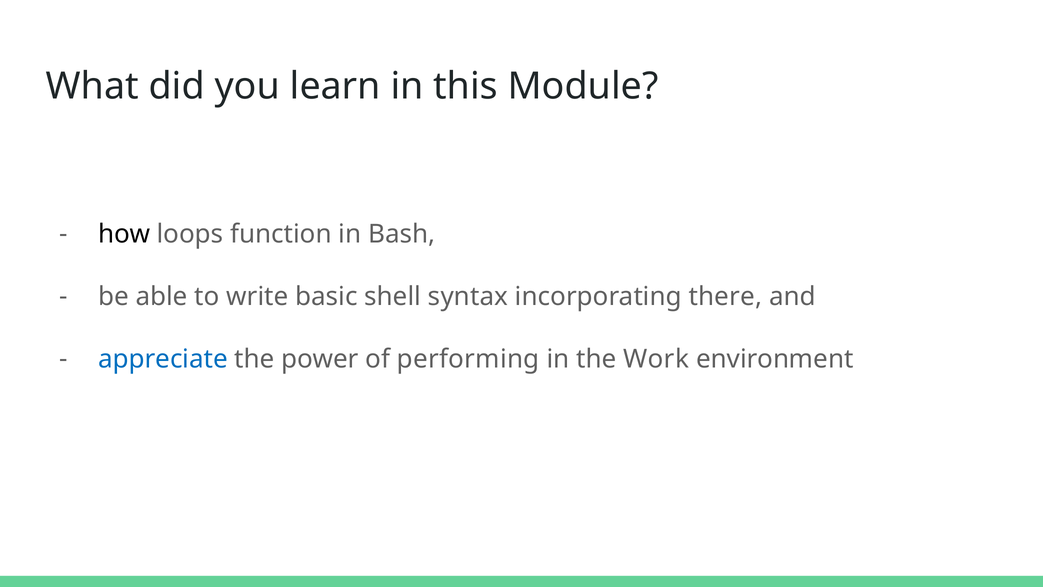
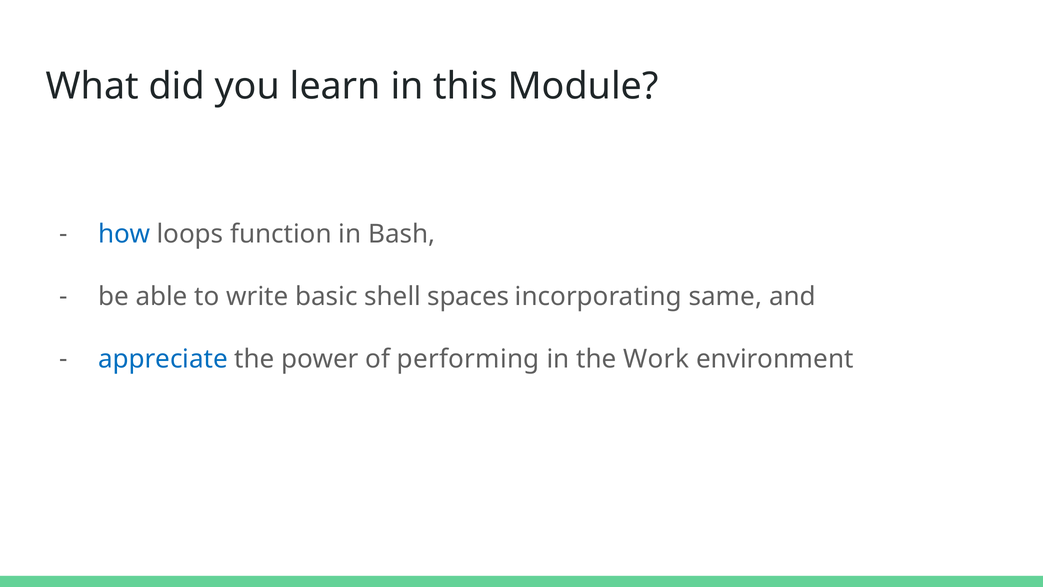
how colour: black -> blue (124, 234)
syntax: syntax -> spaces (468, 296)
there: there -> same (725, 296)
